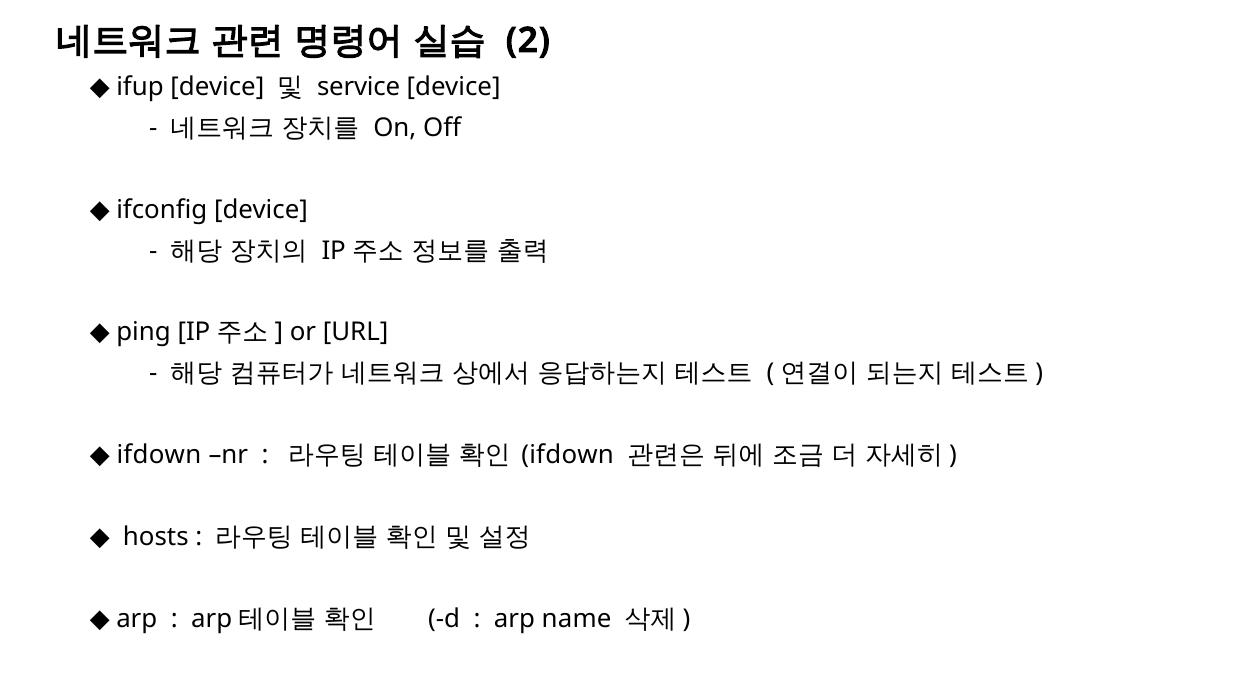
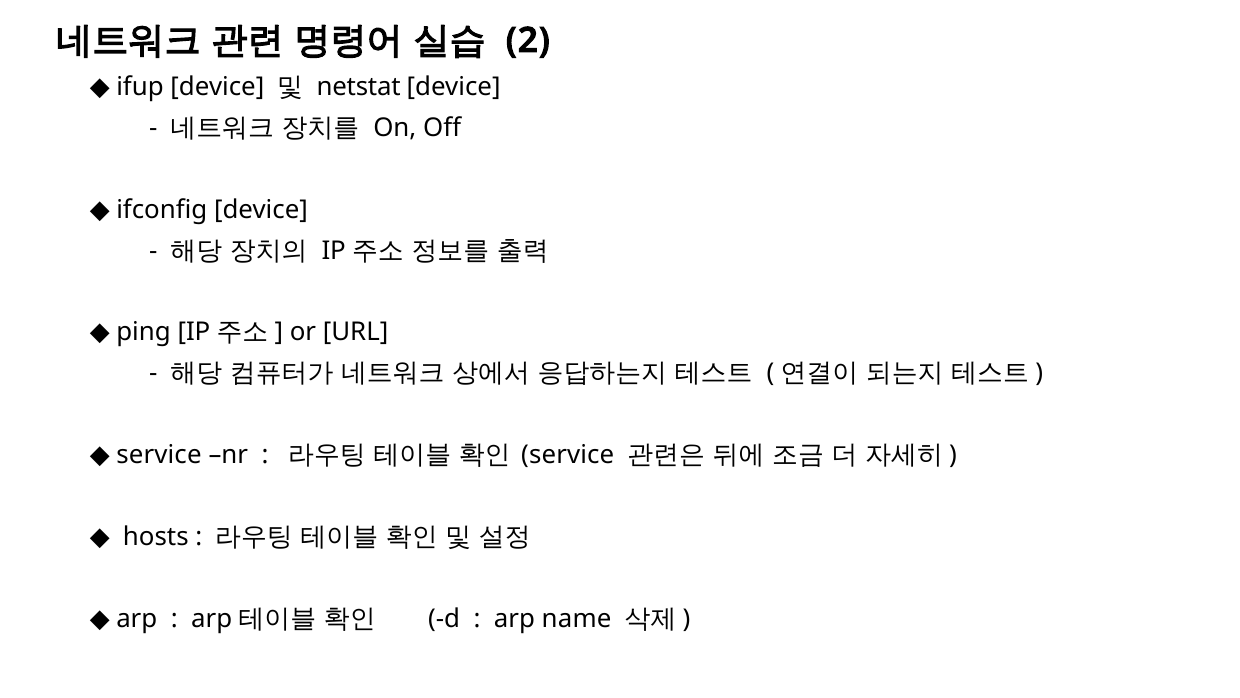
service: service -> netstat (359, 87)
ifdown: ifdown -> service (159, 455)
ifdown: ifdown -> service (568, 455)
